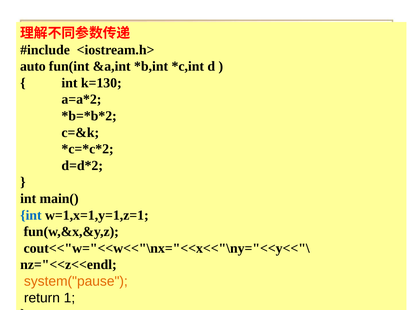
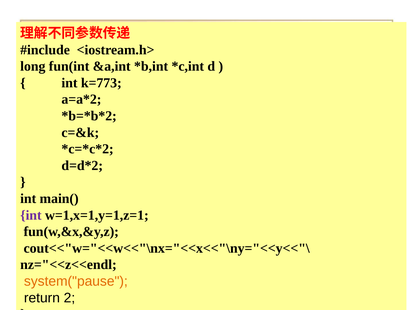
auto: auto -> long (33, 66)
k=130: k=130 -> k=773 (101, 83)
int colour: blue -> purple (31, 215)
1: 1 -> 2 (69, 298)
